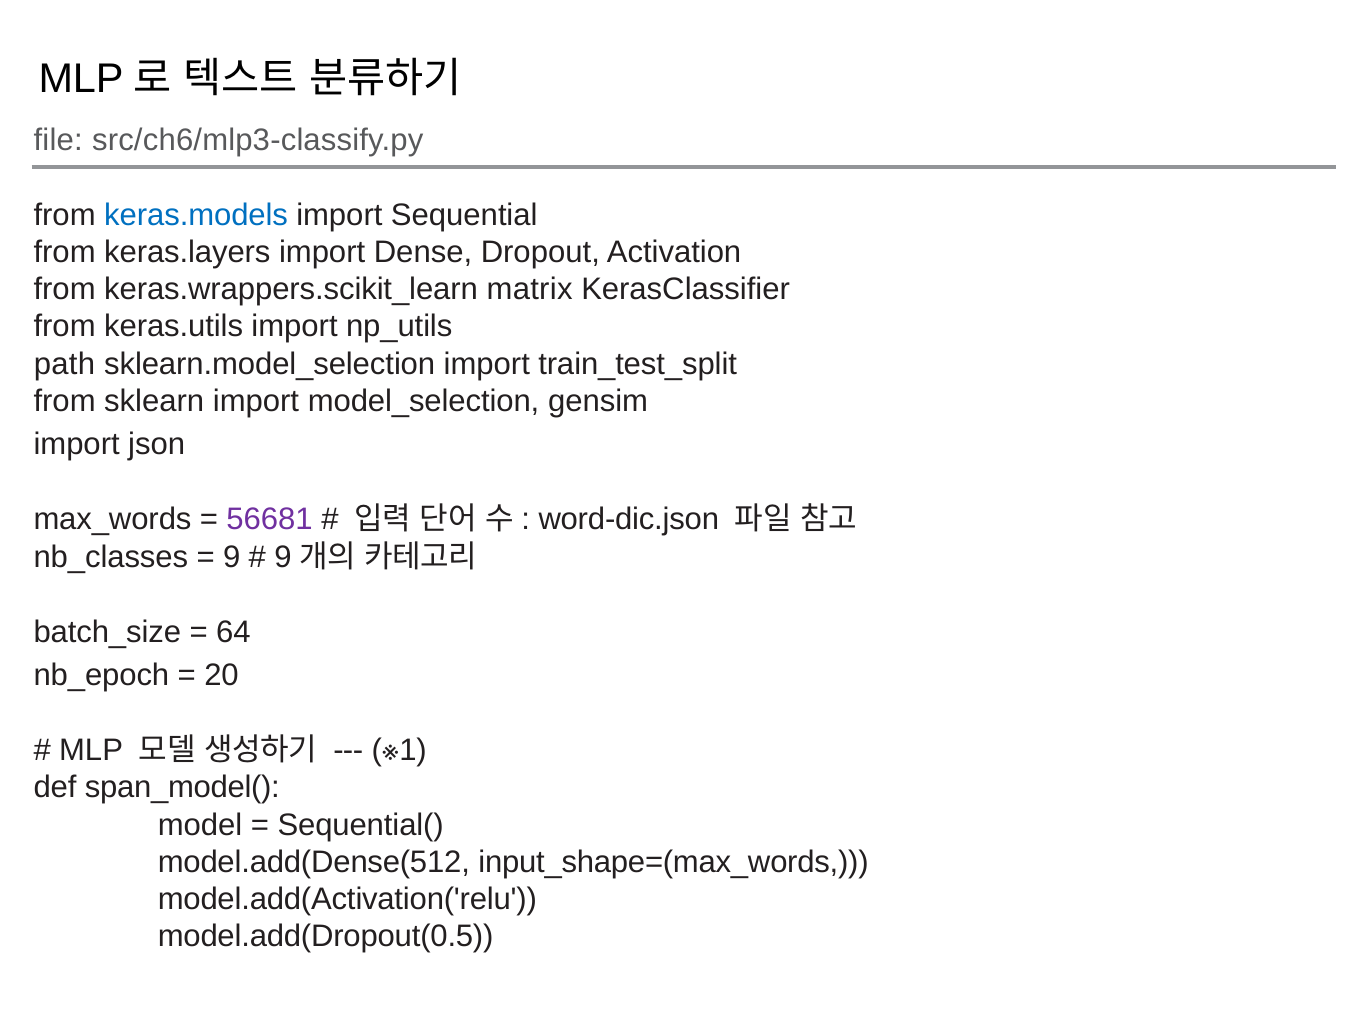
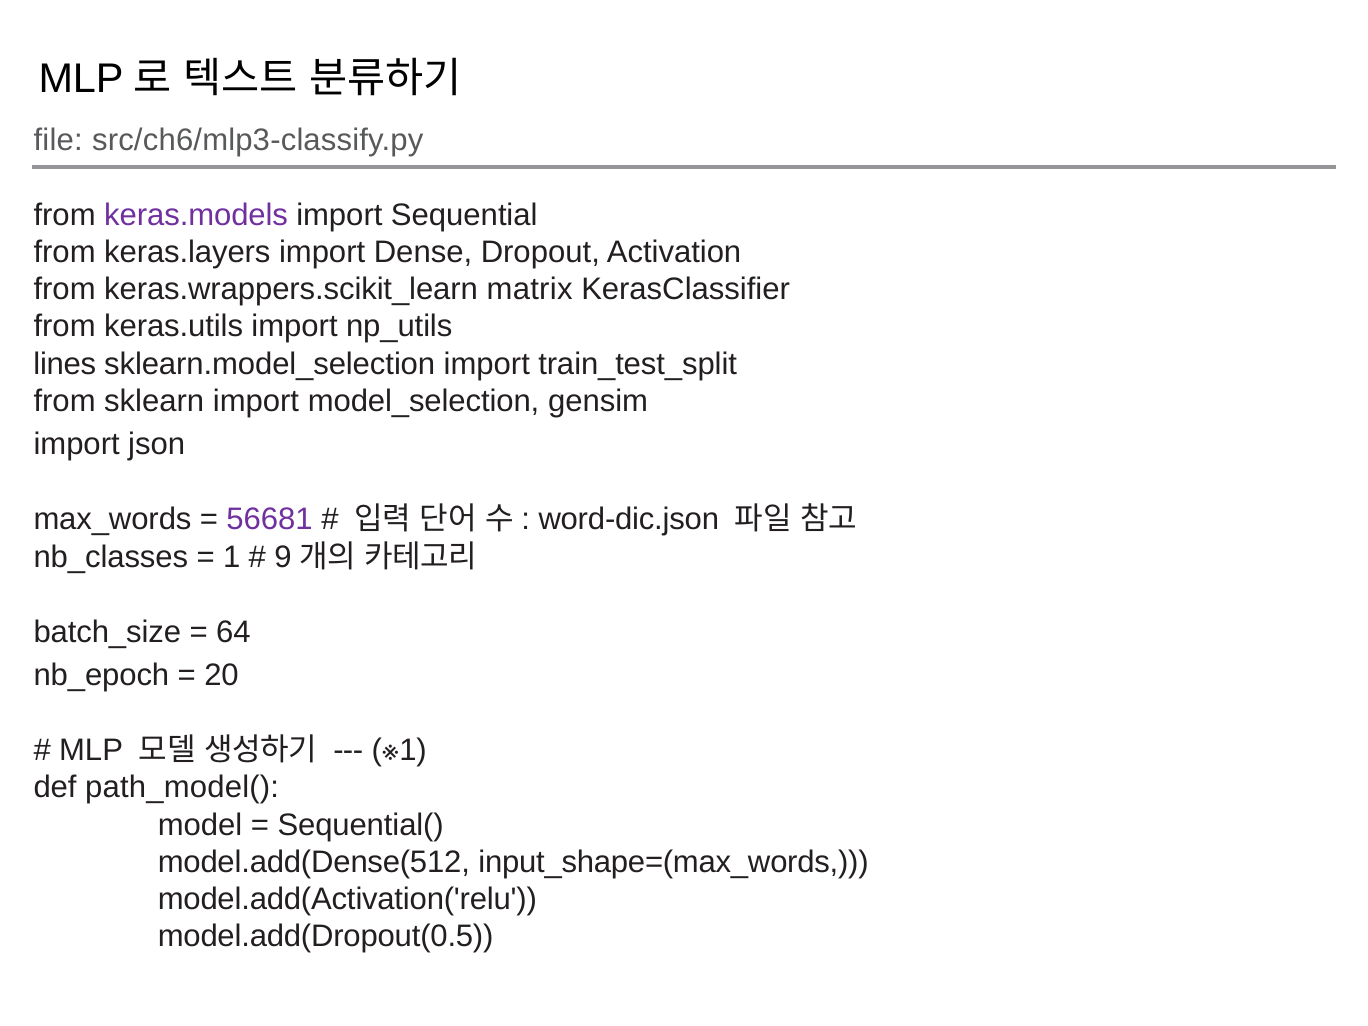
keras.models colour: blue -> purple (196, 215)
path: path -> lines (65, 364)
9: 9 -> 1 (232, 557)
span_model(: span_model( -> path_model( (182, 788)
